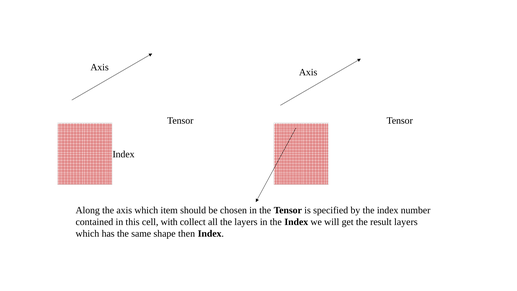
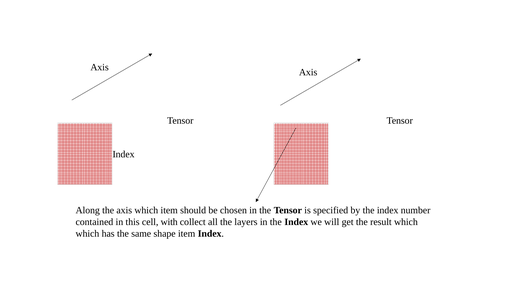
result layers: layers -> which (406, 222)
shape then: then -> item (187, 234)
